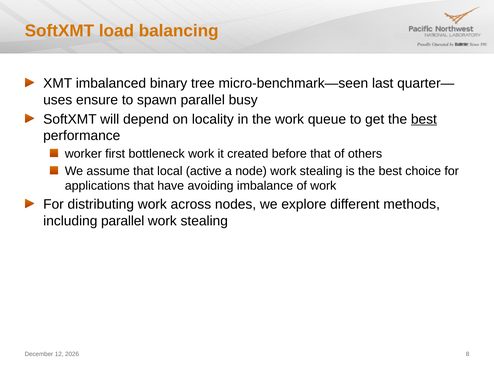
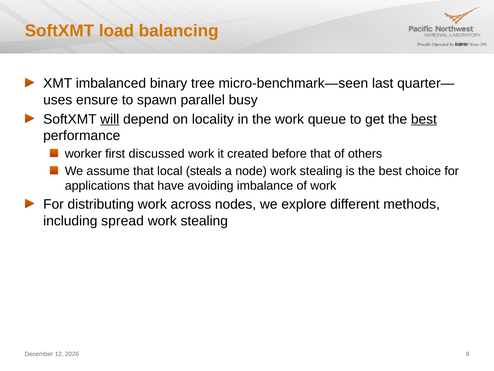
will underline: none -> present (110, 119)
bottleneck: bottleneck -> discussed (157, 153)
active: active -> steals (204, 171)
including parallel: parallel -> spread (123, 221)
